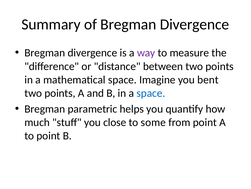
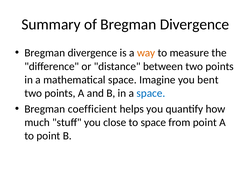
way colour: purple -> orange (146, 53)
parametric: parametric -> coefficient (92, 108)
to some: some -> space (153, 122)
